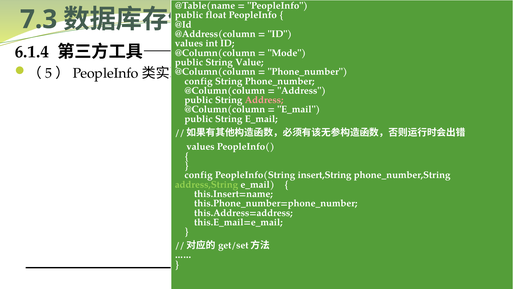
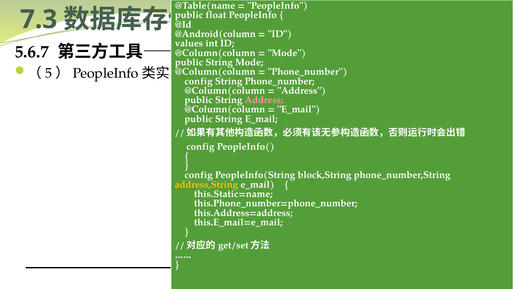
@Address(column: @Address(column -> @Android(column (215, 34)
6.1.4: 6.1.4 -> 5.6.7 (32, 52)
Value: Value -> Mode (249, 62)
values: values -> config (200, 146)
insert,String: insert,String -> block,String (325, 175)
address,String colour: light green -> yellow (206, 184)
this.Insert=name: this.Insert=name -> this.Static=name (233, 194)
